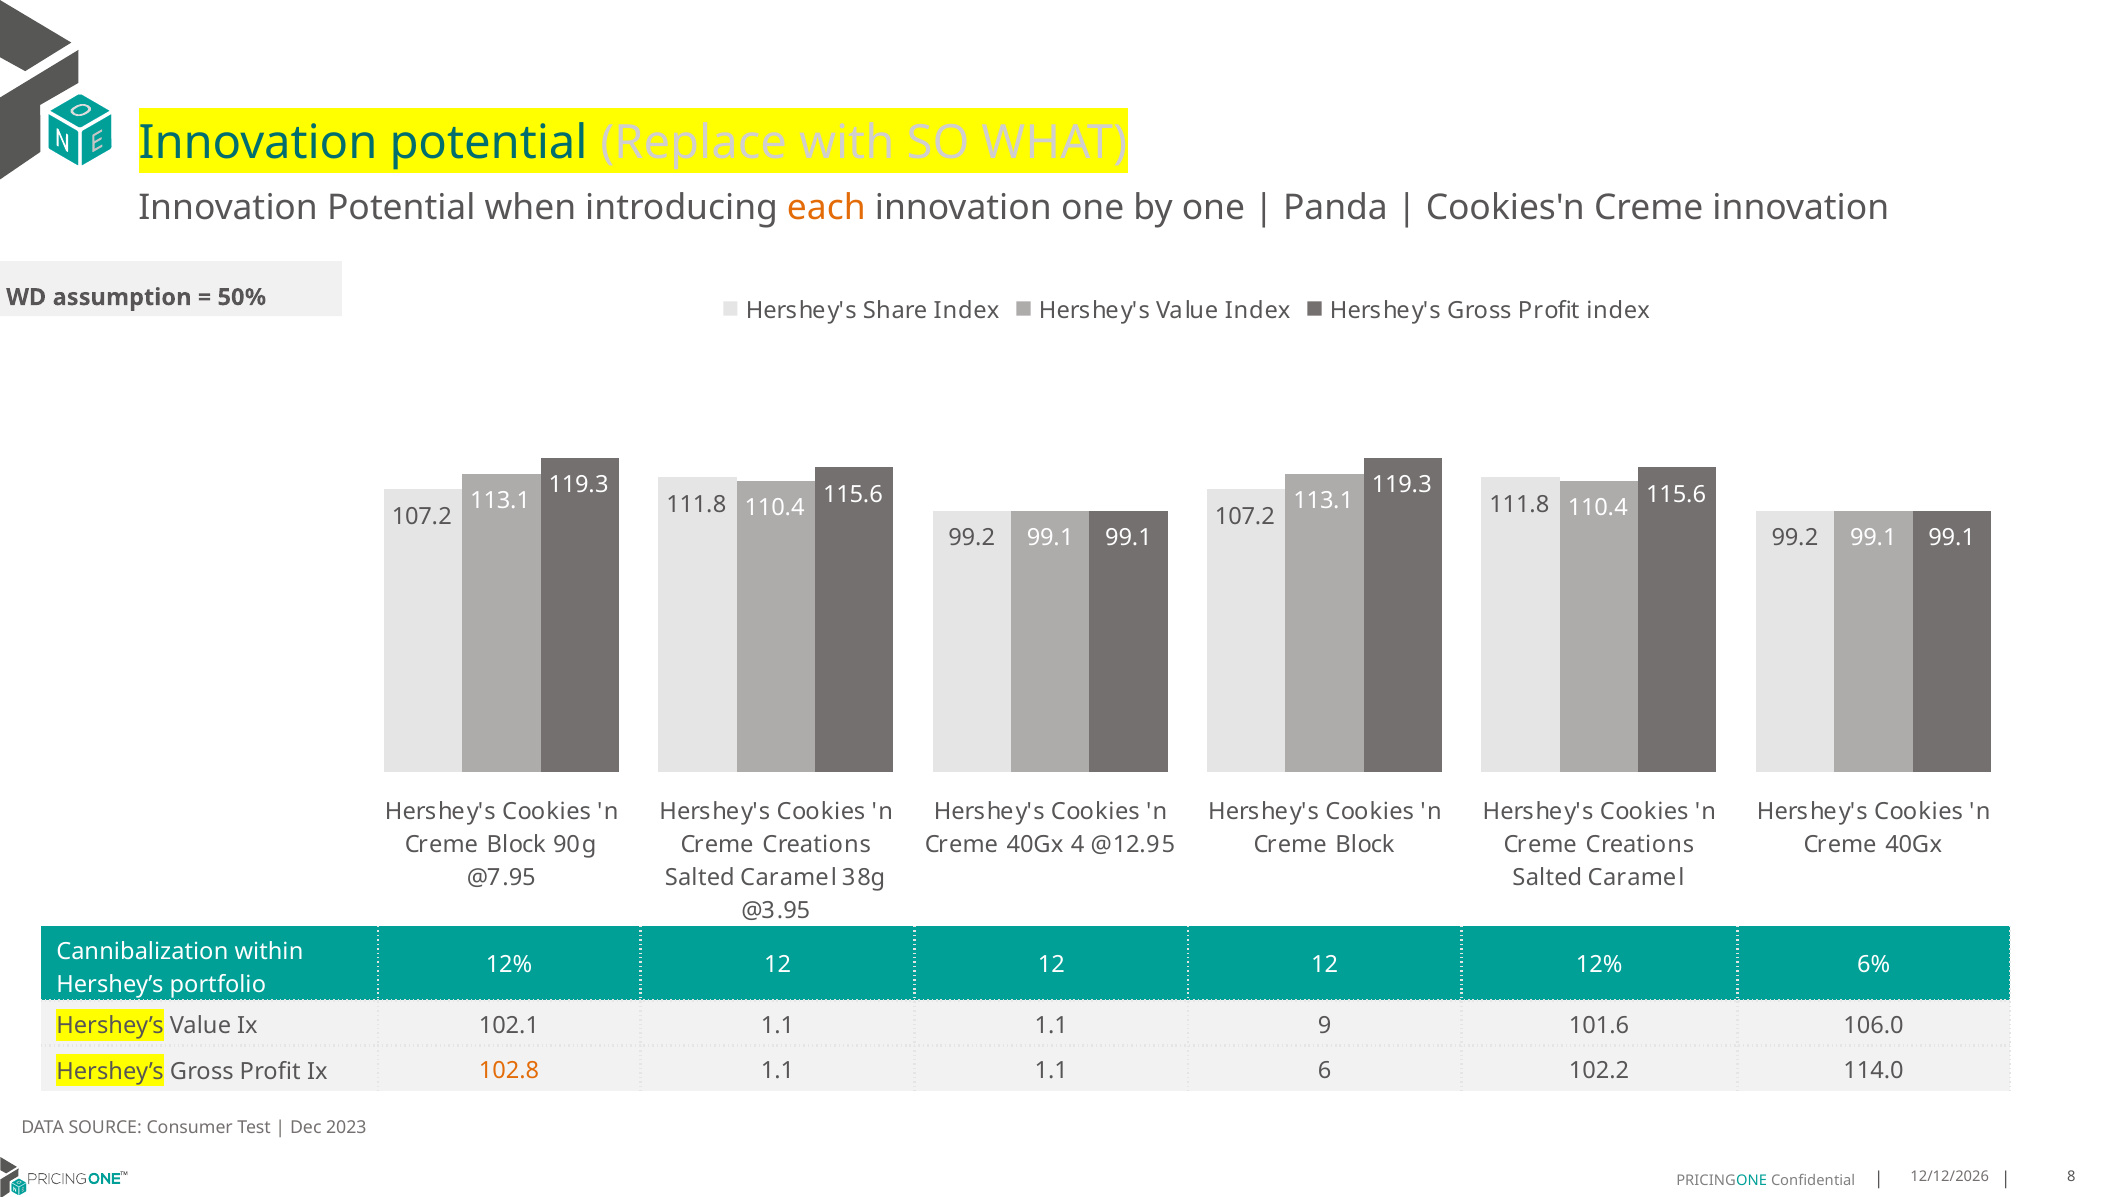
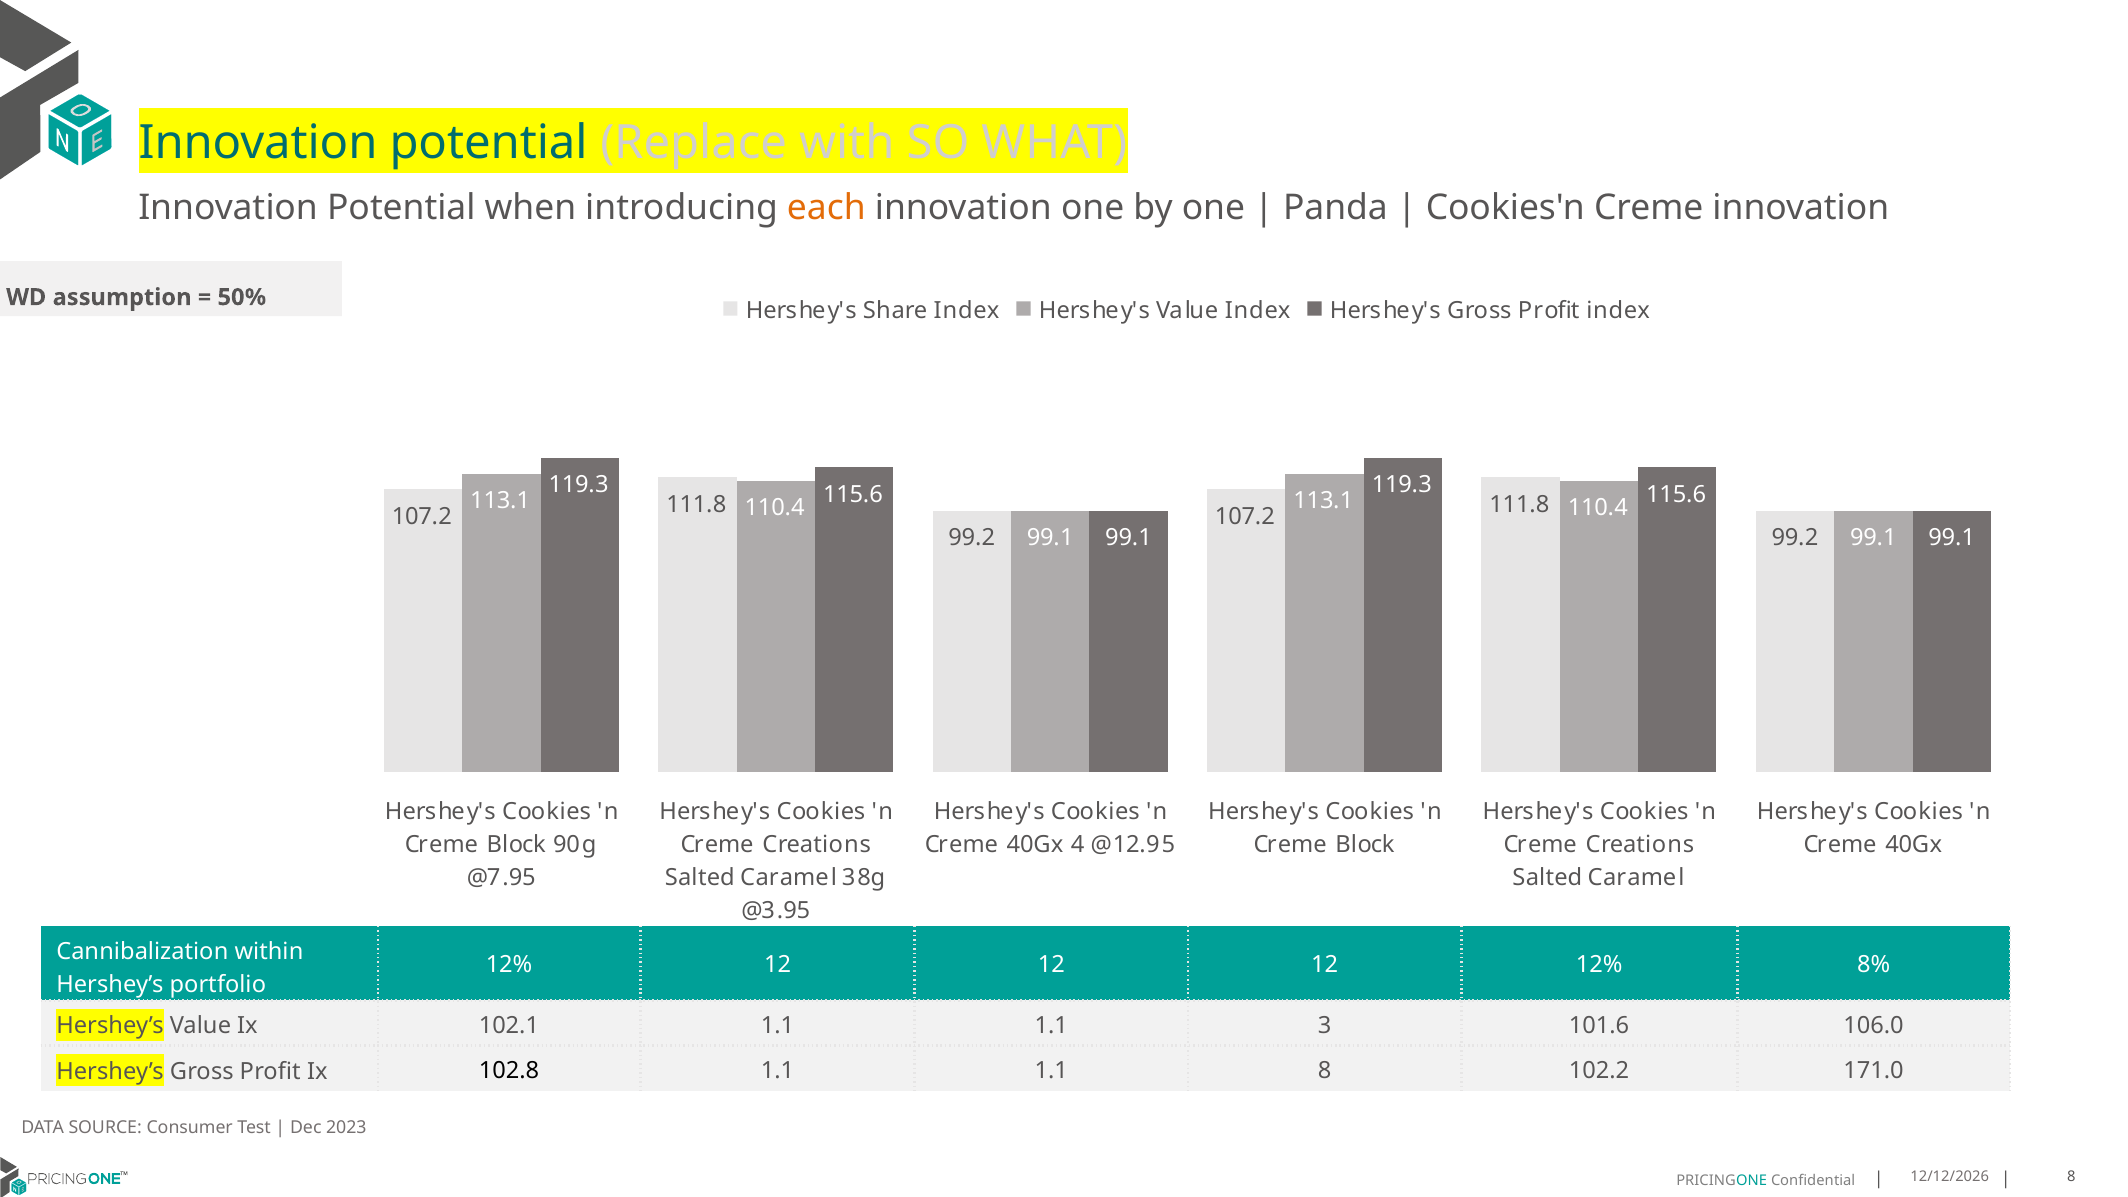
6%: 6% -> 8% (1874, 965)
9: 9 -> 3 (1325, 1025)
102.8 colour: orange -> black (509, 1070)
1.1 6: 6 -> 8 (1325, 1070)
114.0: 114.0 -> 171.0 (1874, 1070)
